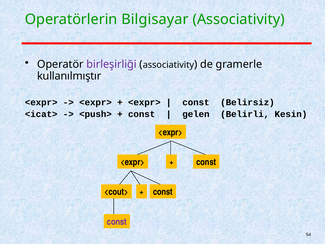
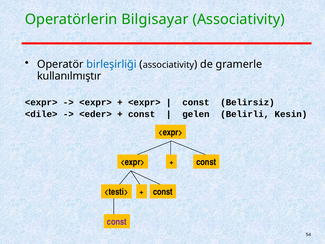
birleşirliği colour: purple -> blue (112, 64)
<icat>: <icat> -> <dile> (41, 114)
<push>: <push> -> <eder> (95, 114)
<cout>: <cout> -> <testi> (116, 192)
